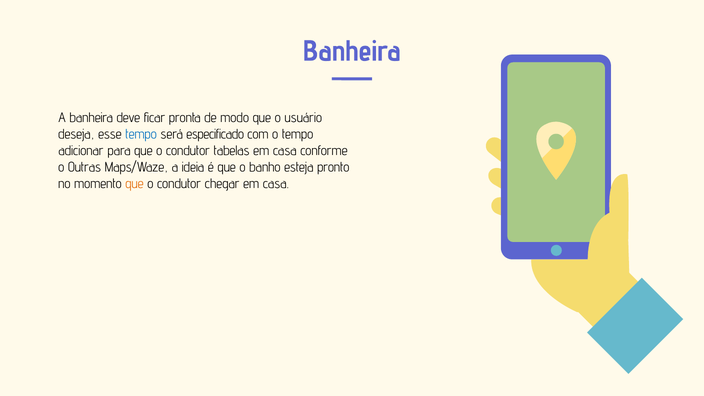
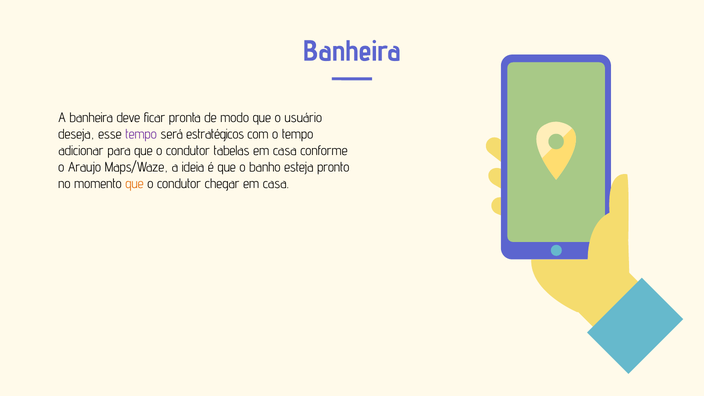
tempo colour: blue -> purple (141, 134)
especificado: especificado -> estratégicos (215, 134)
Outras: Outras -> Araujo (84, 167)
